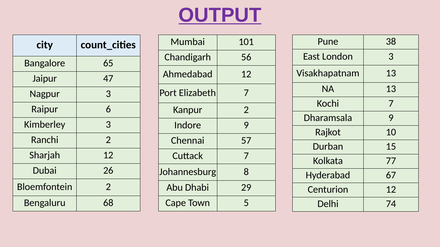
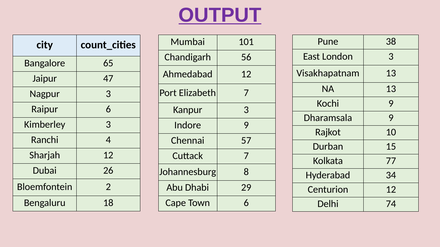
Kochi 7: 7 -> 9 (391, 104)
Kanpur 2: 2 -> 3 (246, 110)
Ranchi 2: 2 -> 4 (108, 140)
67: 67 -> 34 (391, 175)
68: 68 -> 18 (108, 203)
Town 5: 5 -> 6 (246, 203)
